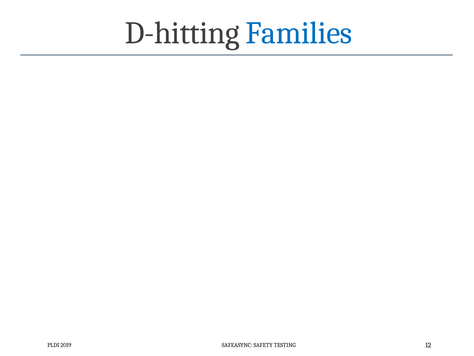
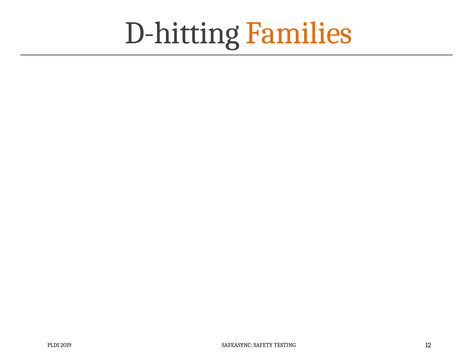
Families colour: blue -> orange (299, 33)
